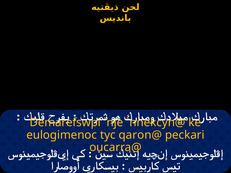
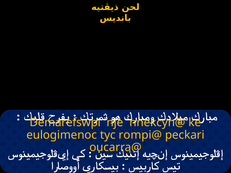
qaron@: qaron@ -> rompi@ (140, 135)
